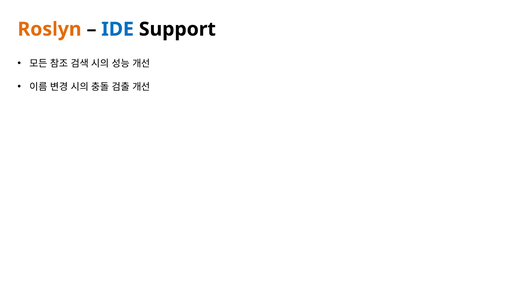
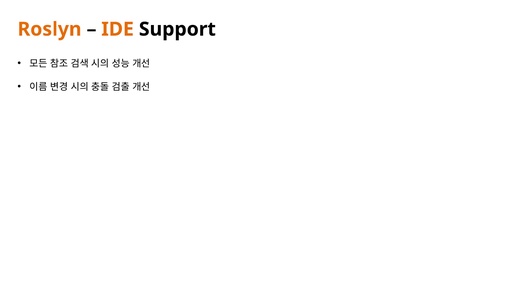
IDE colour: blue -> orange (118, 29)
